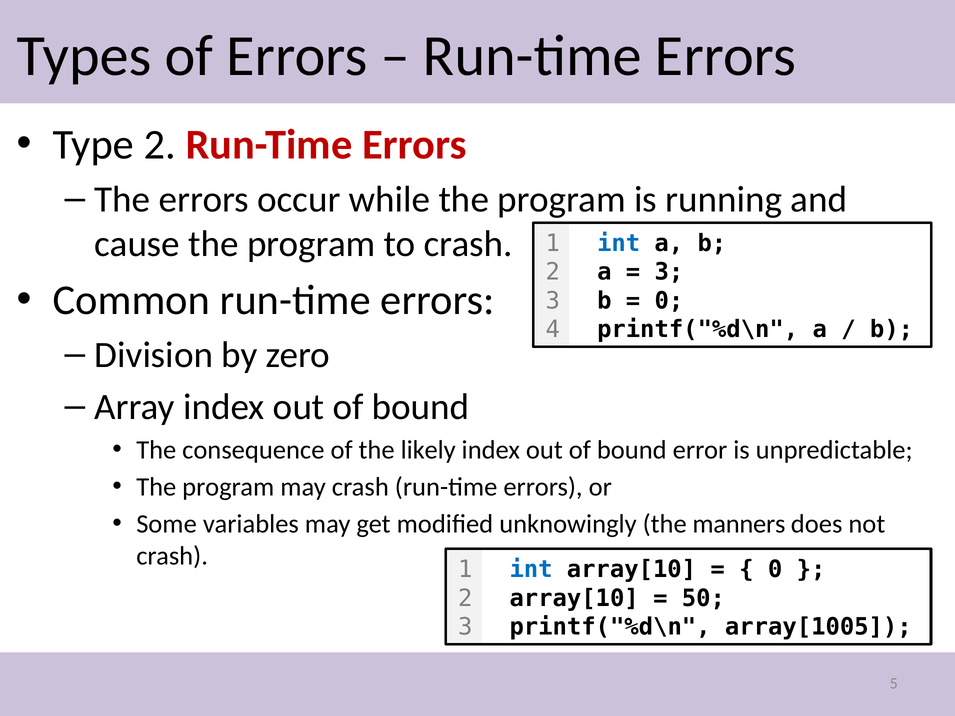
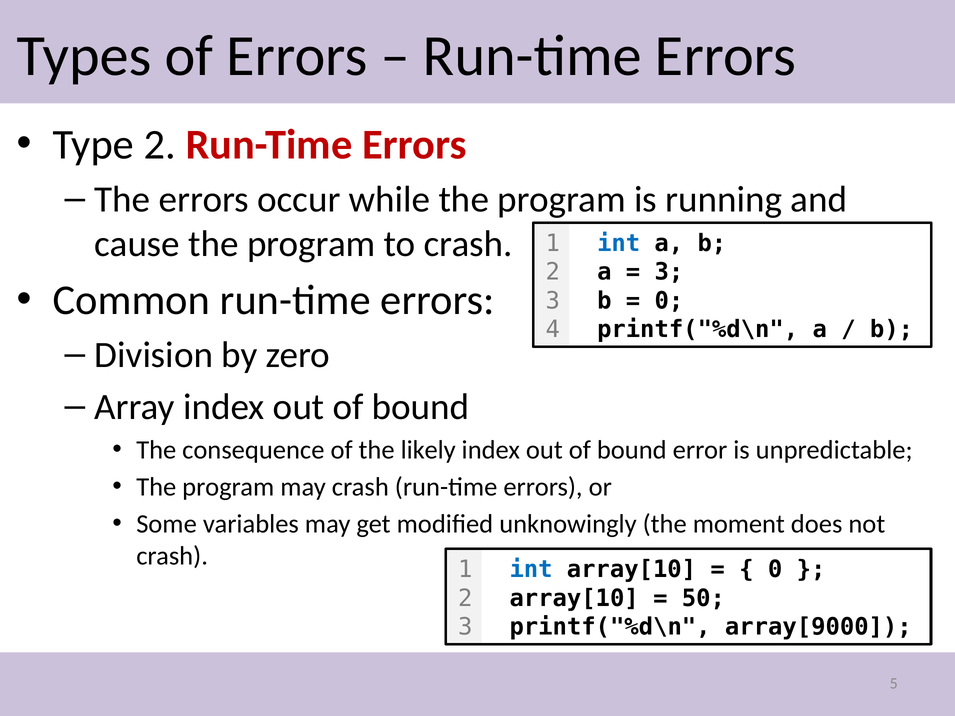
manners: manners -> moment (739, 524)
array[1005: array[1005 -> array[9000 (818, 627)
